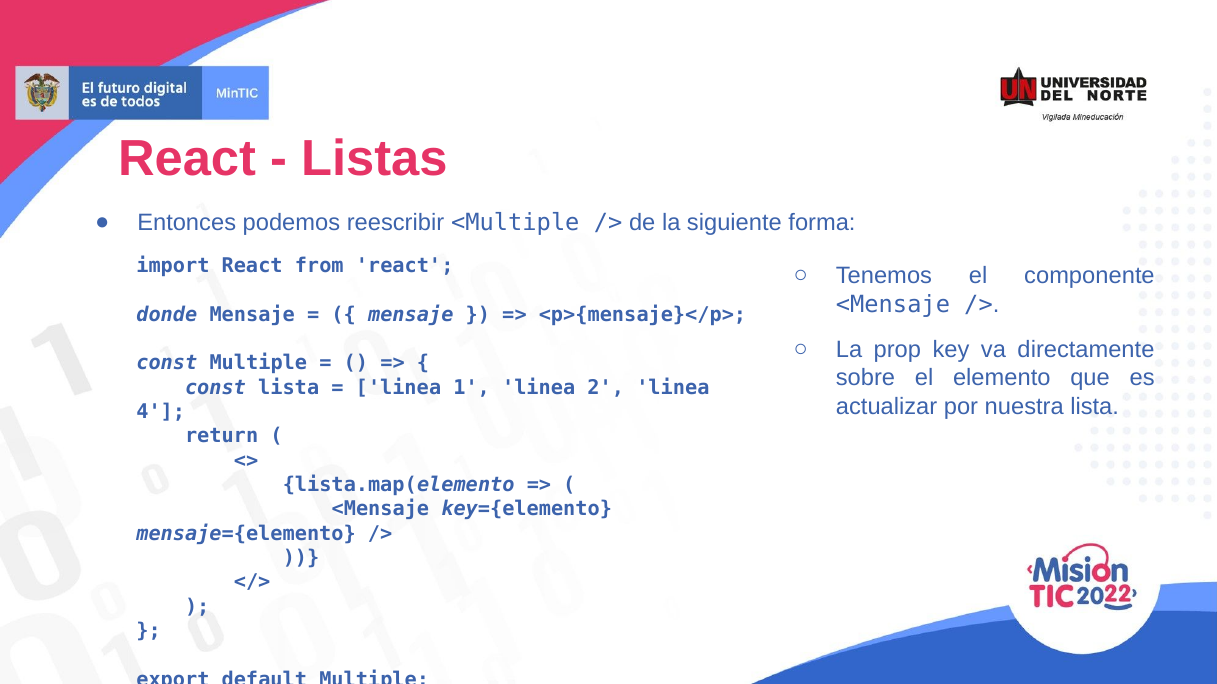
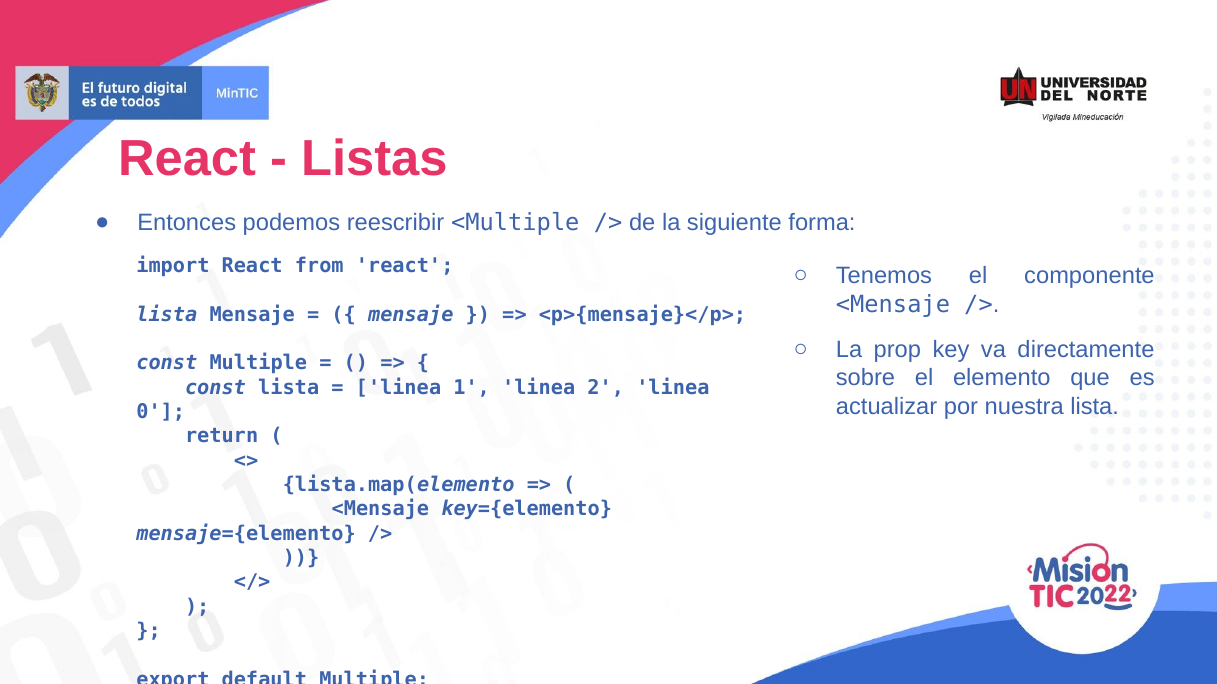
donde: donde -> lista (167, 315)
4: 4 -> 0 (161, 412)
